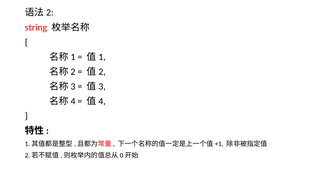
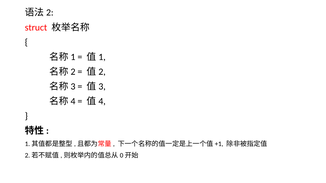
string: string -> struct (36, 27)
